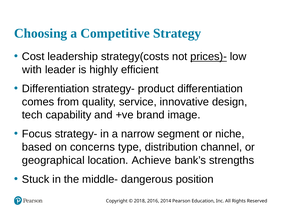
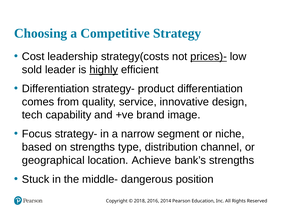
with: with -> sold (32, 70)
highly underline: none -> present (104, 70)
on concerns: concerns -> strengths (93, 147)
